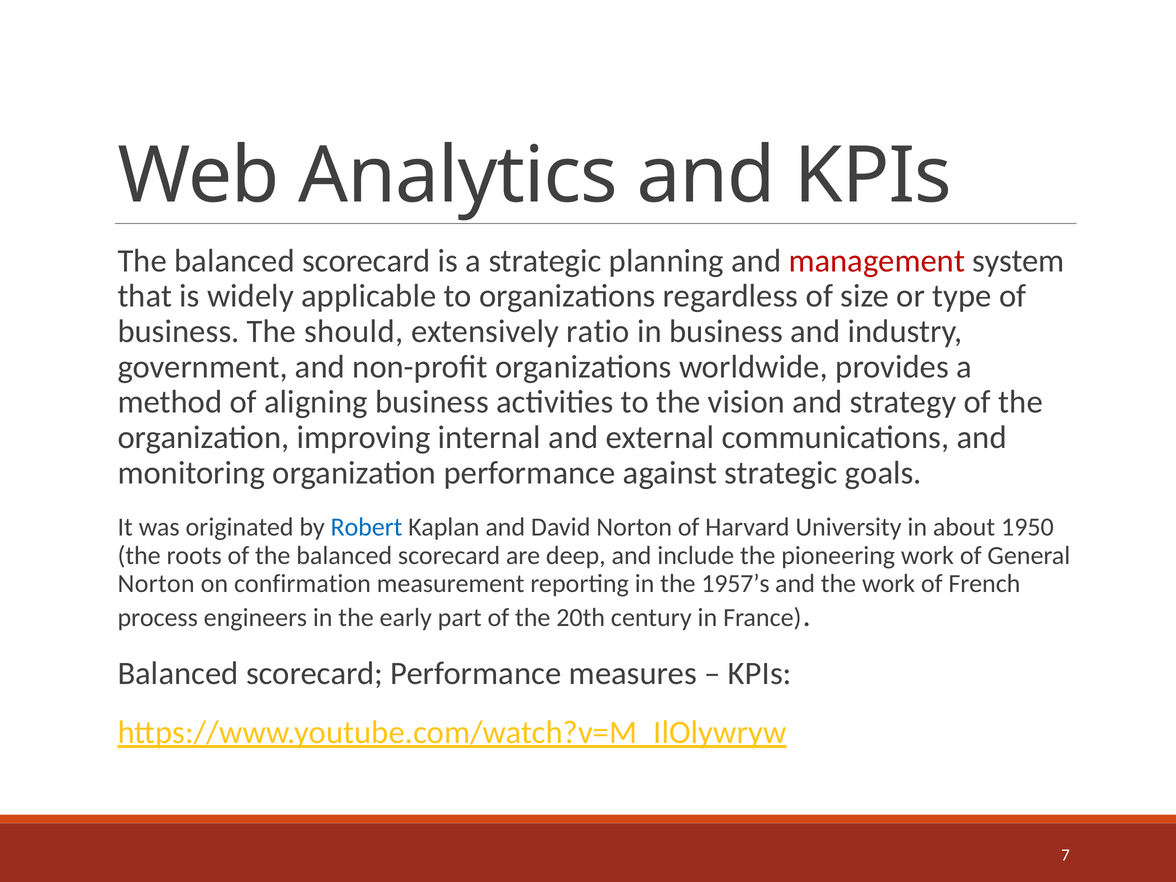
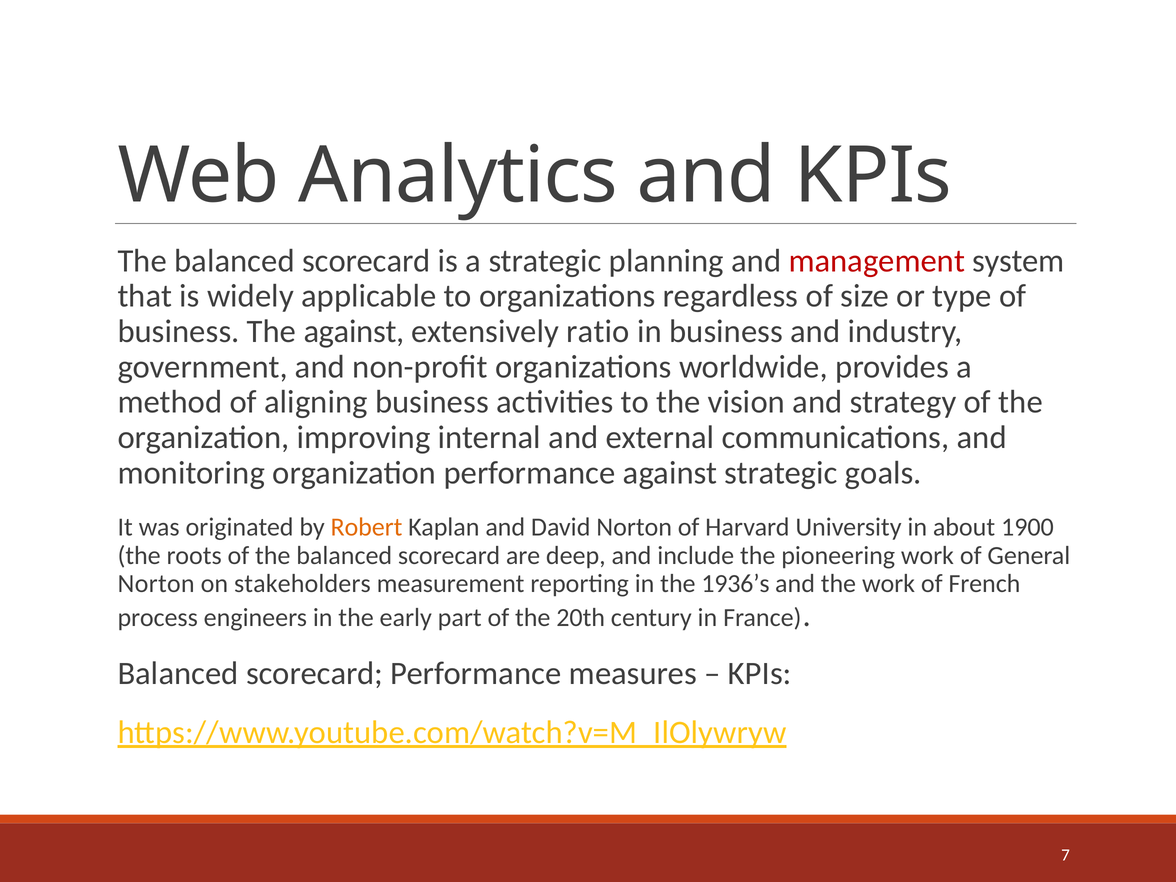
The should: should -> against (354, 331)
Robert colour: blue -> orange (366, 527)
1950: 1950 -> 1900 (1027, 527)
confirmation: confirmation -> stakeholders (302, 584)
1957’s: 1957’s -> 1936’s (735, 584)
